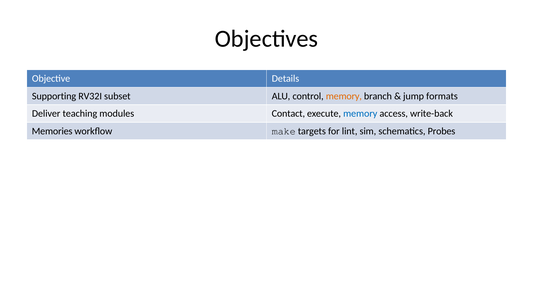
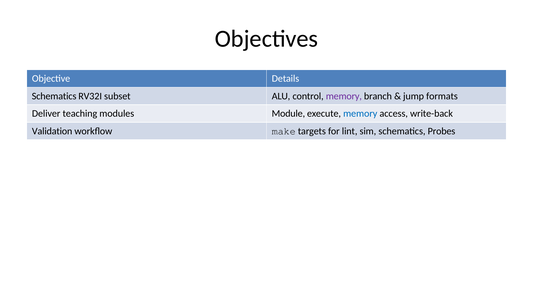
Supporting: Supporting -> Schematics (54, 96)
memory colour: orange -> purple (344, 96)
Contact: Contact -> Module (288, 114)
Memories: Memories -> Validation (52, 131)
